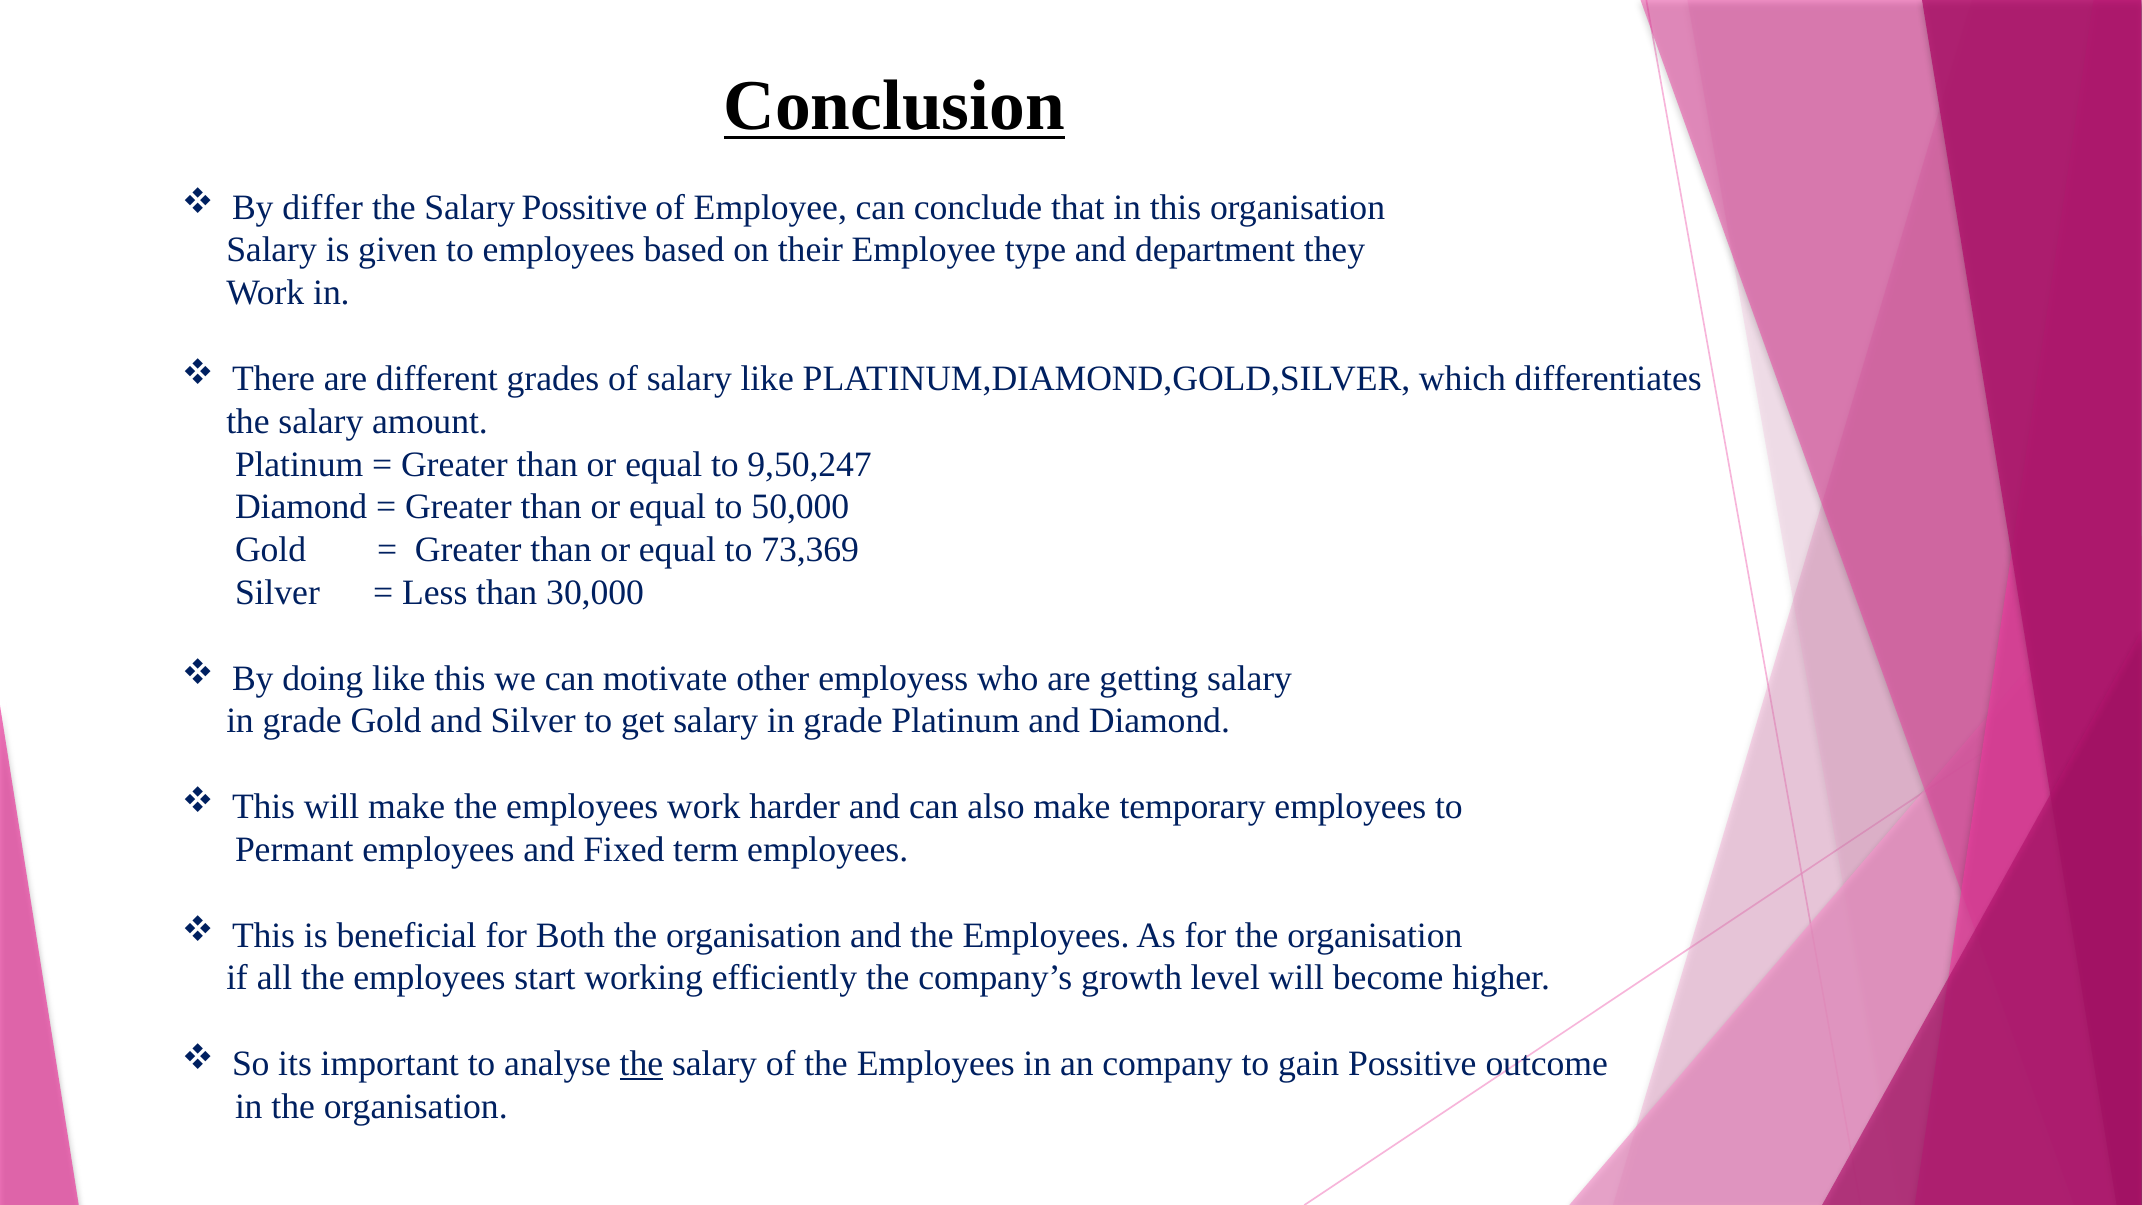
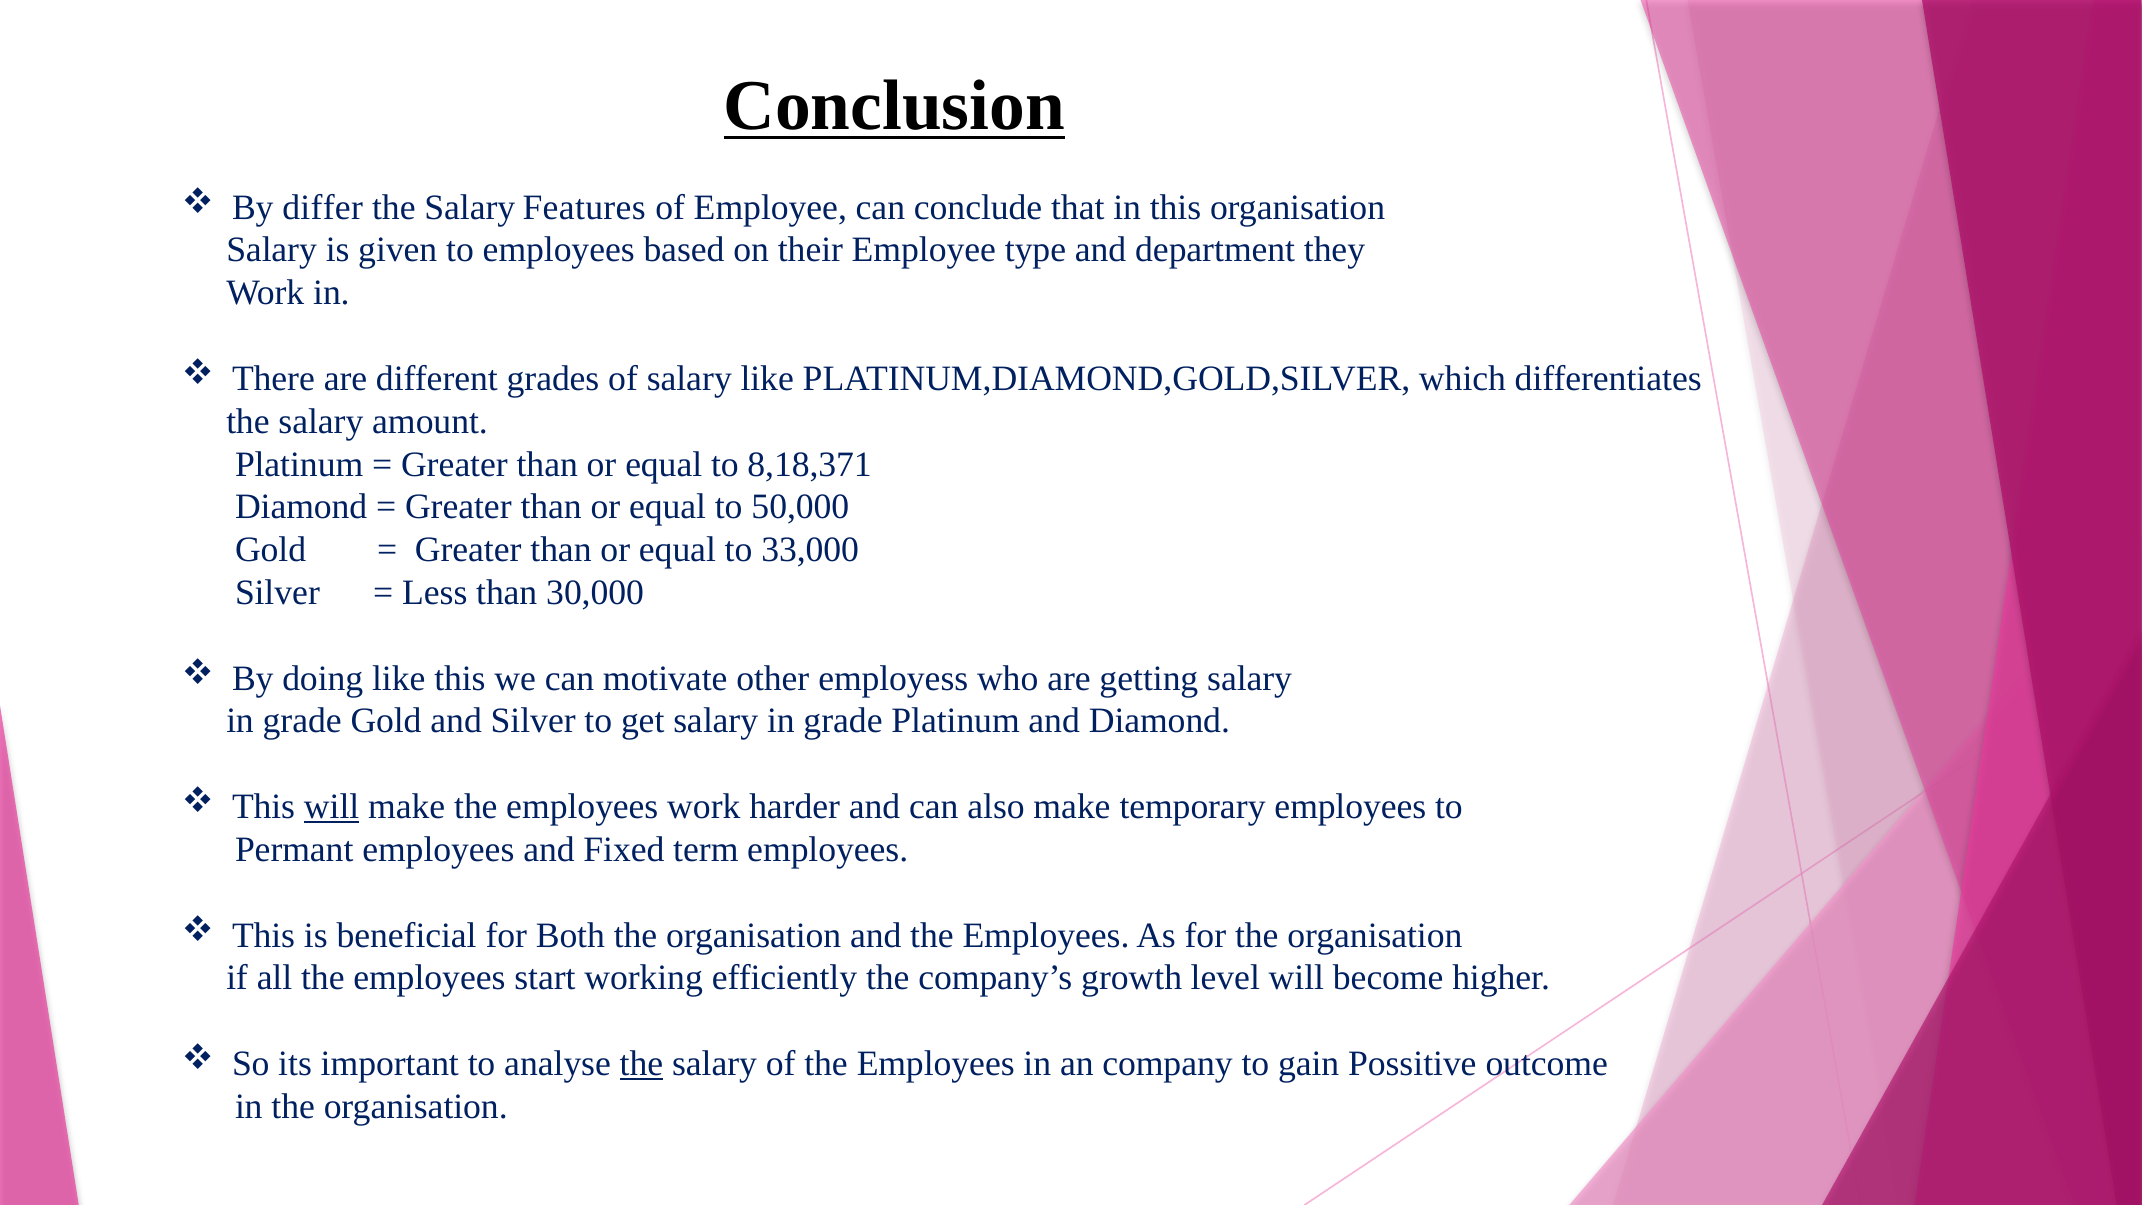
Salary Possitive: Possitive -> Features (584, 207)
9,50,247: 9,50,247 -> 8,18,371 (810, 464)
73,369: 73,369 -> 33,000 (810, 550)
will underline: none -> present (332, 807)
